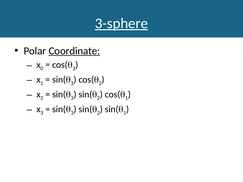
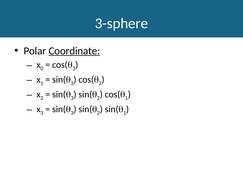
3-sphere underline: present -> none (121, 23)
